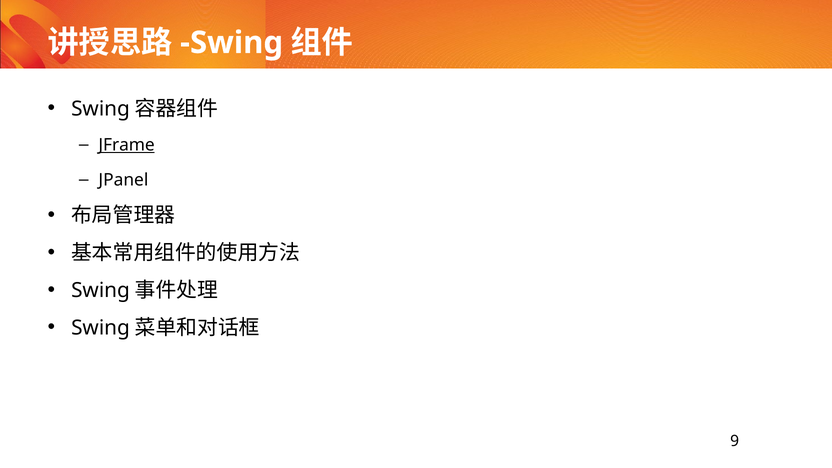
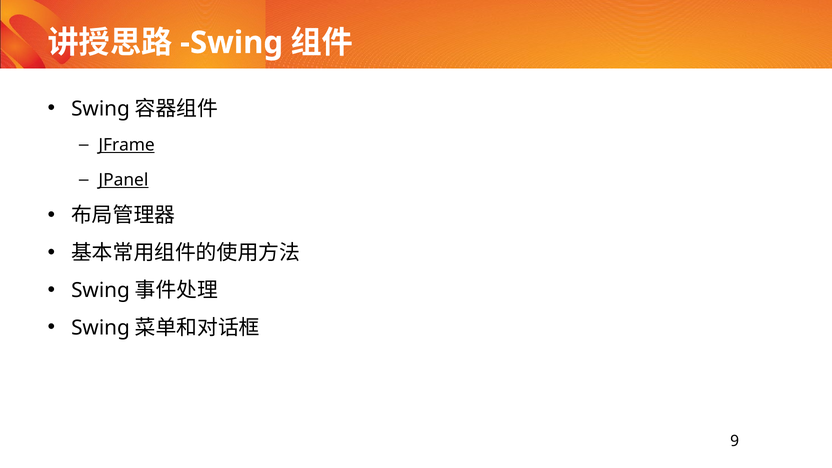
JPanel underline: none -> present (123, 180)
